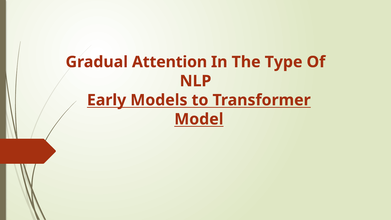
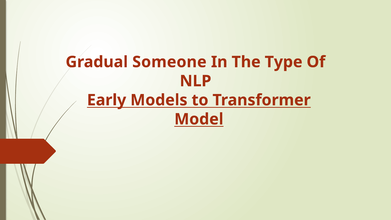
Attention: Attention -> Someone (169, 62)
